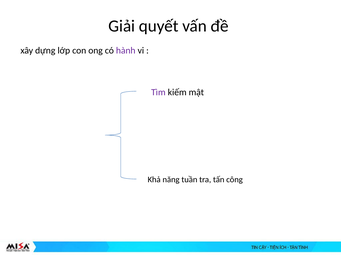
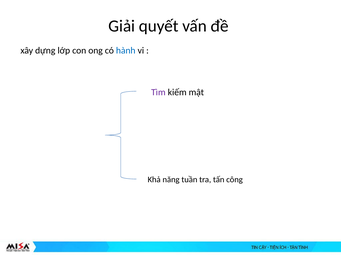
hành colour: purple -> blue (126, 51)
